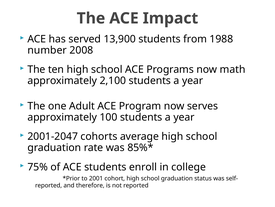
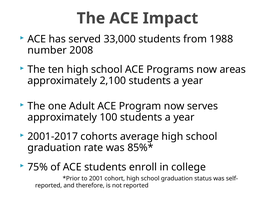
13,900: 13,900 -> 33,000 (120, 39)
math: math -> areas (233, 69)
2001-2047: 2001-2047 -> 2001-2017 (53, 136)
